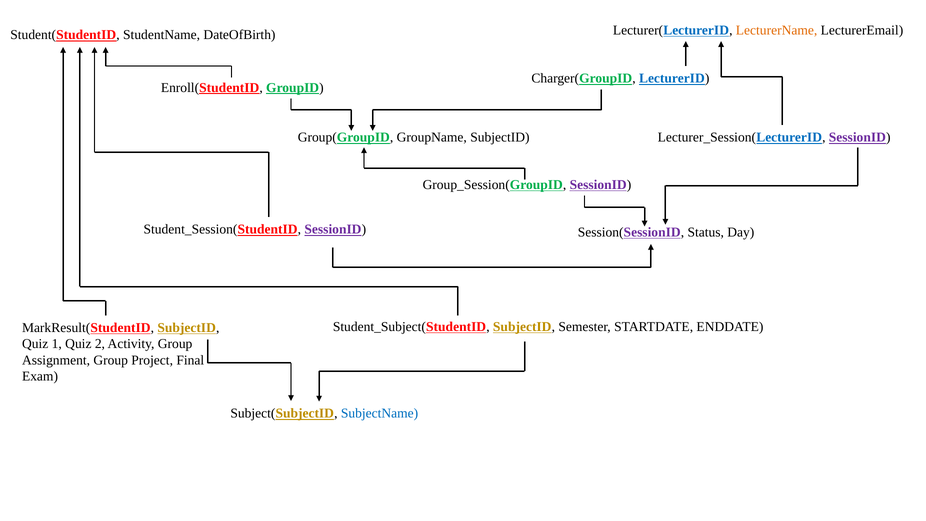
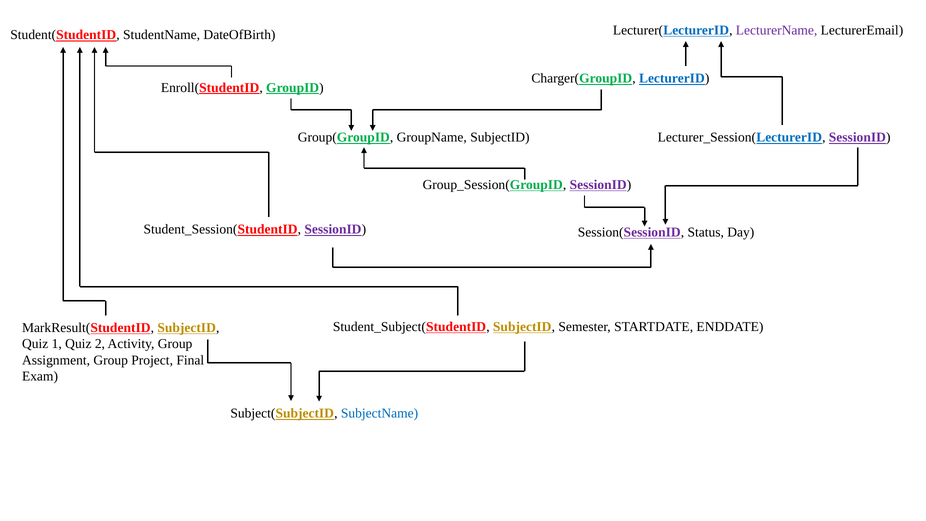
LecturerName colour: orange -> purple (777, 30)
